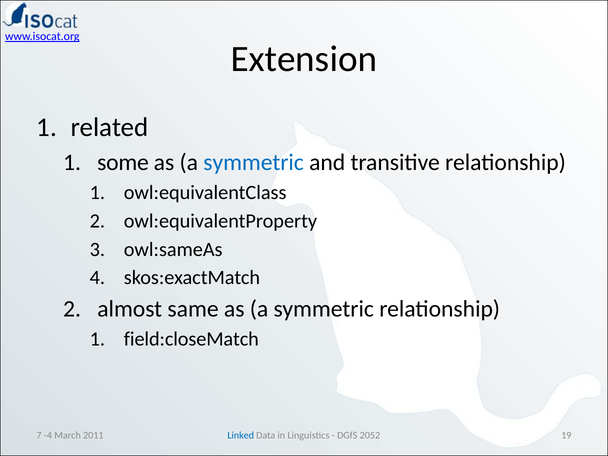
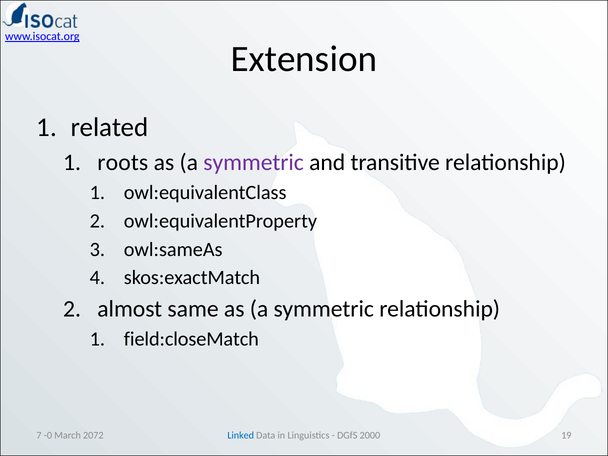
some: some -> roots (123, 162)
symmetric colour: blue -> purple (254, 162)
2052: 2052 -> 2000 (370, 435)
-4: -4 -> -0 (48, 435)
2011: 2011 -> 2072 (93, 435)
